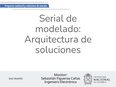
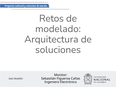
Serial: Serial -> Retos (51, 18)
